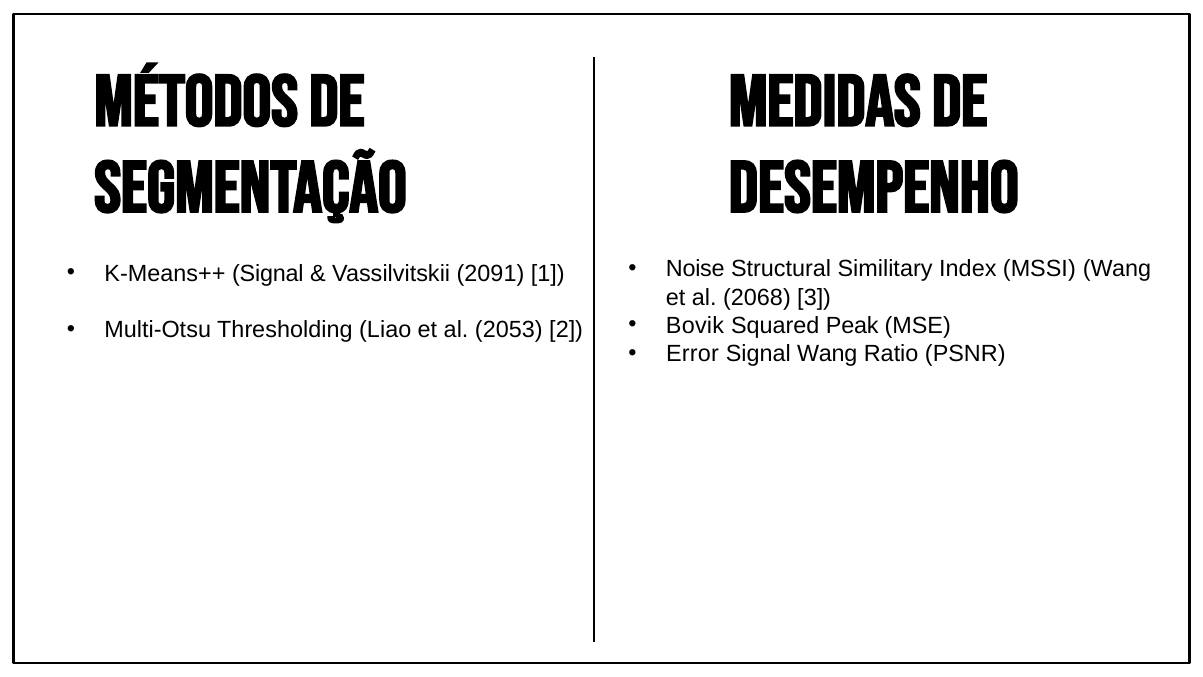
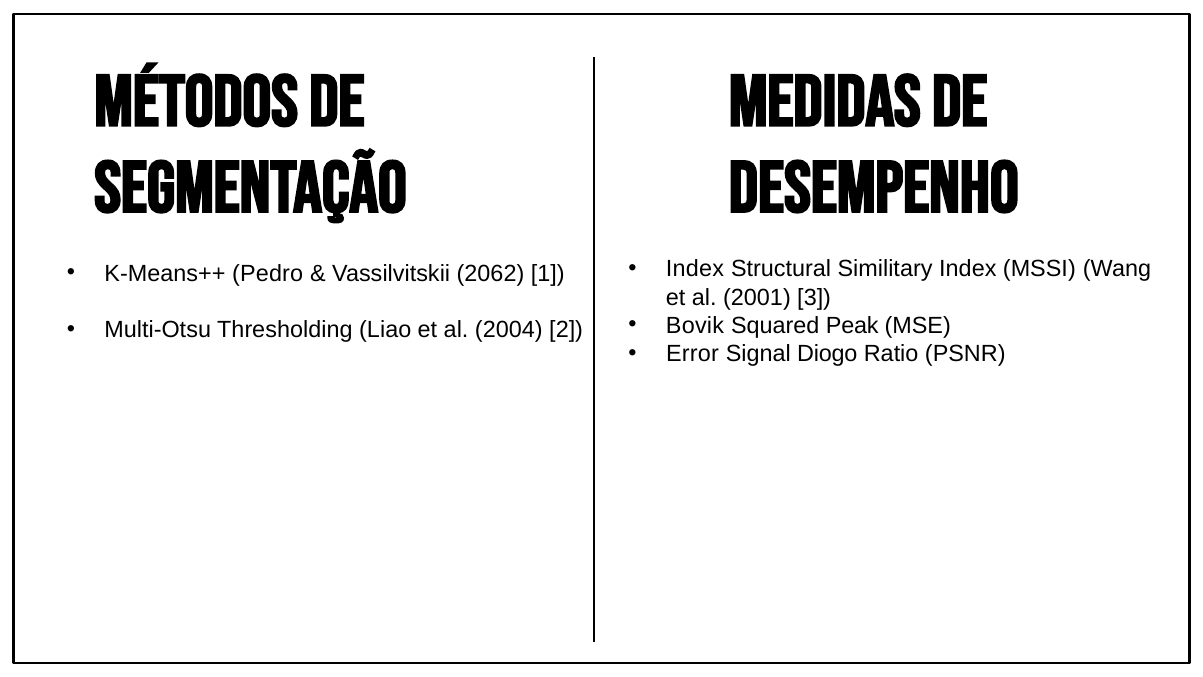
Noise: Noise -> Index (695, 269)
K-Means++ Signal: Signal -> Pedro (268, 273)
2091: 2091 -> 2062 (490, 273)
2068: 2068 -> 2001 (757, 297)
2053: 2053 -> 2004 (509, 329)
Signal Wang: Wang -> Diogo (827, 353)
